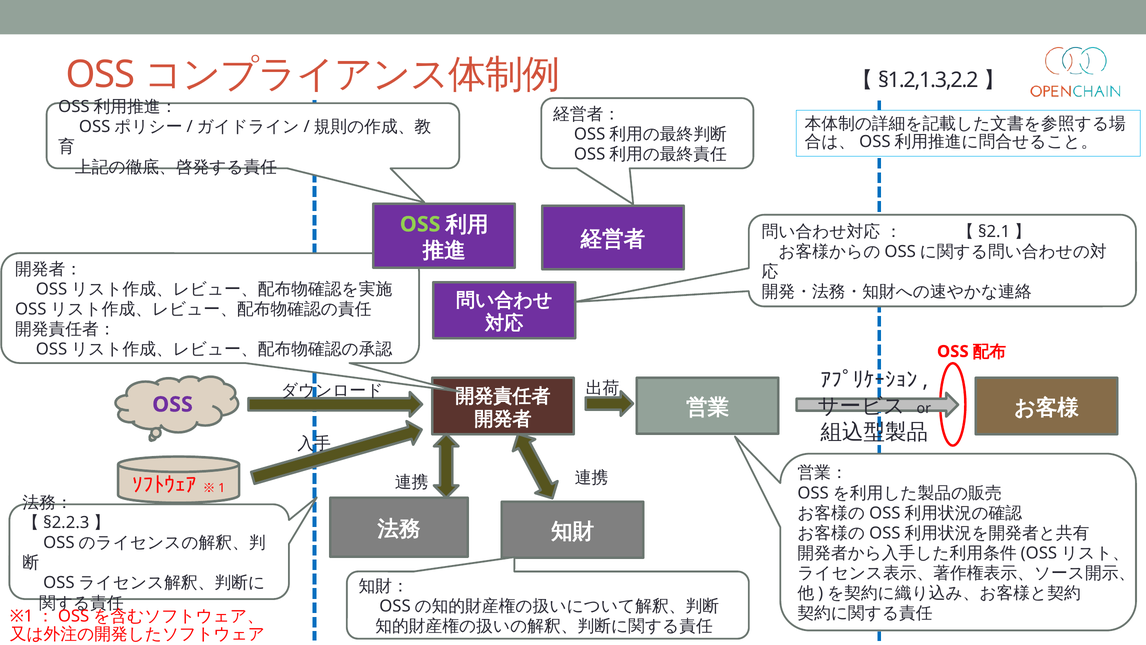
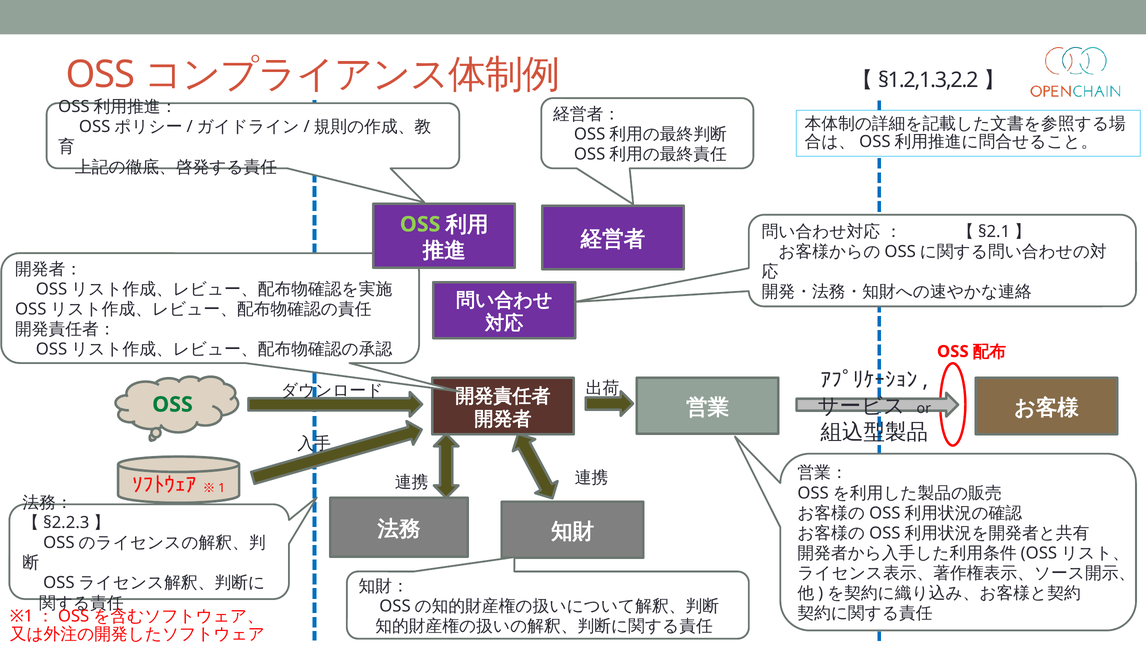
OSS colour: purple -> green (172, 404)
